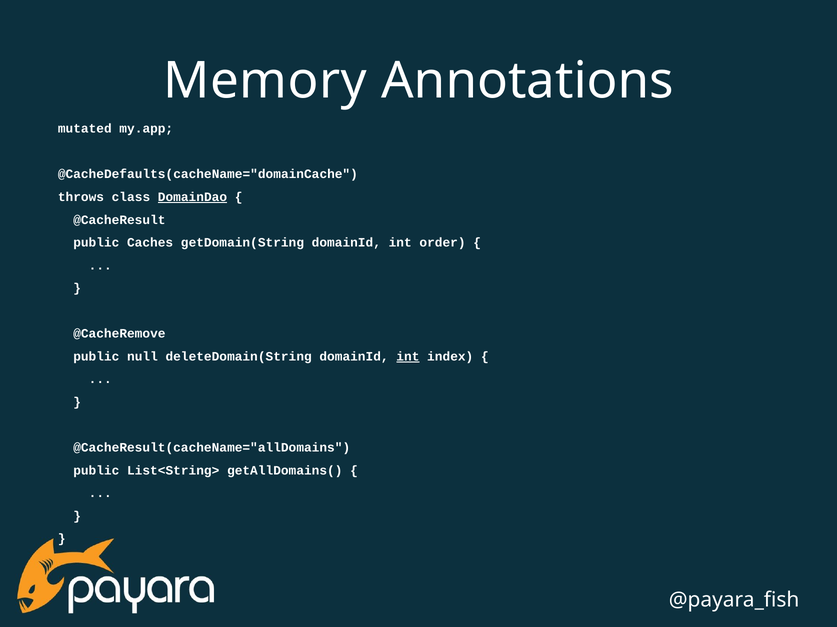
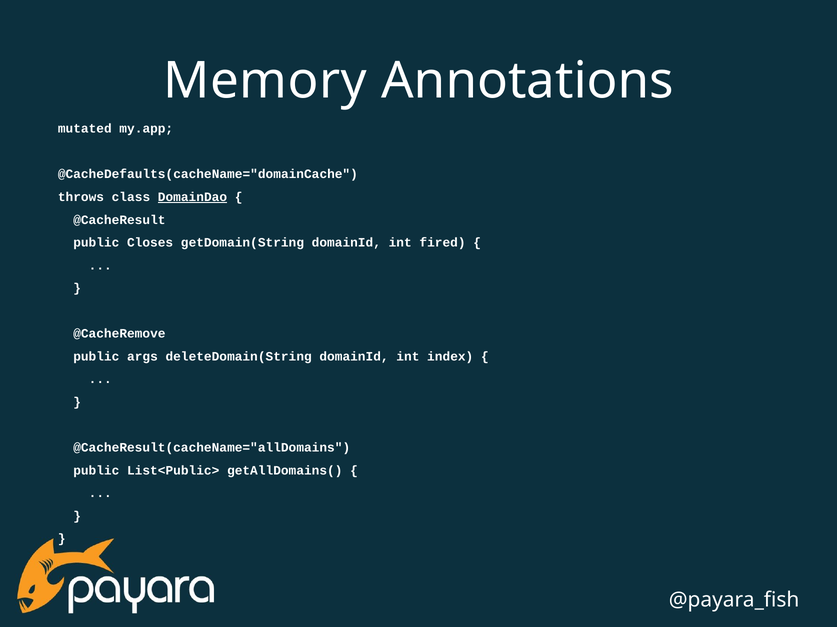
Caches: Caches -> Closes (150, 243)
order: order -> fired (443, 243)
null: null -> args (142, 357)
int underline: present -> none (408, 357)
List<String>: List<String> -> List<Public> (173, 471)
